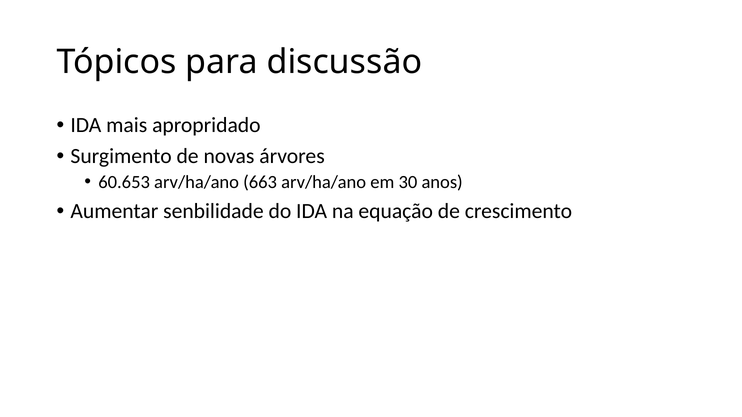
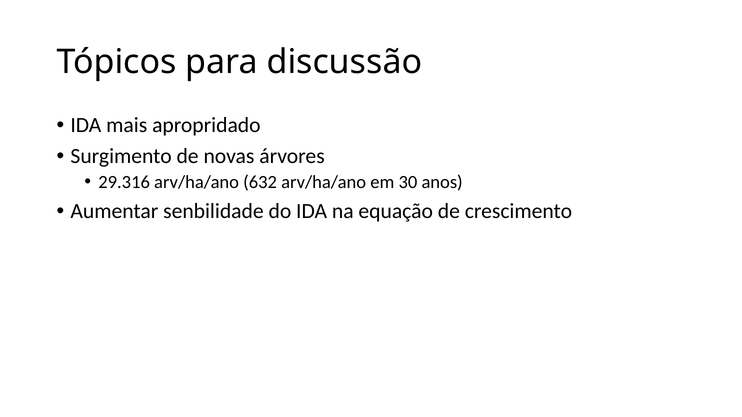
60.653: 60.653 -> 29.316 (124, 182)
663: 663 -> 632 (260, 182)
